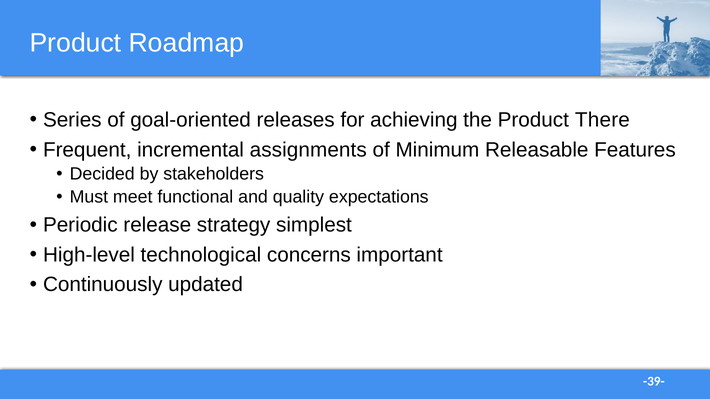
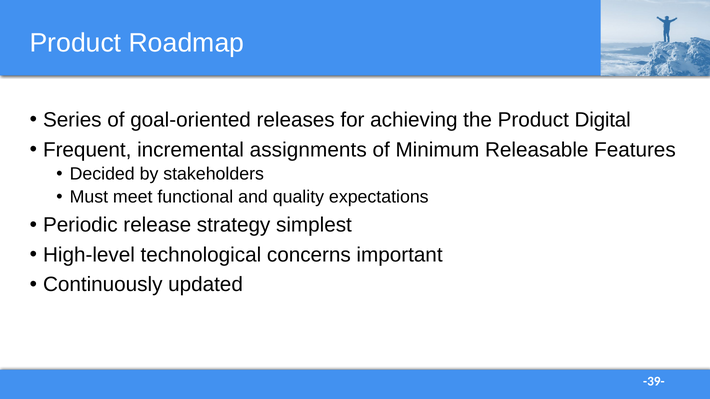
There: There -> Digital (603, 120)
